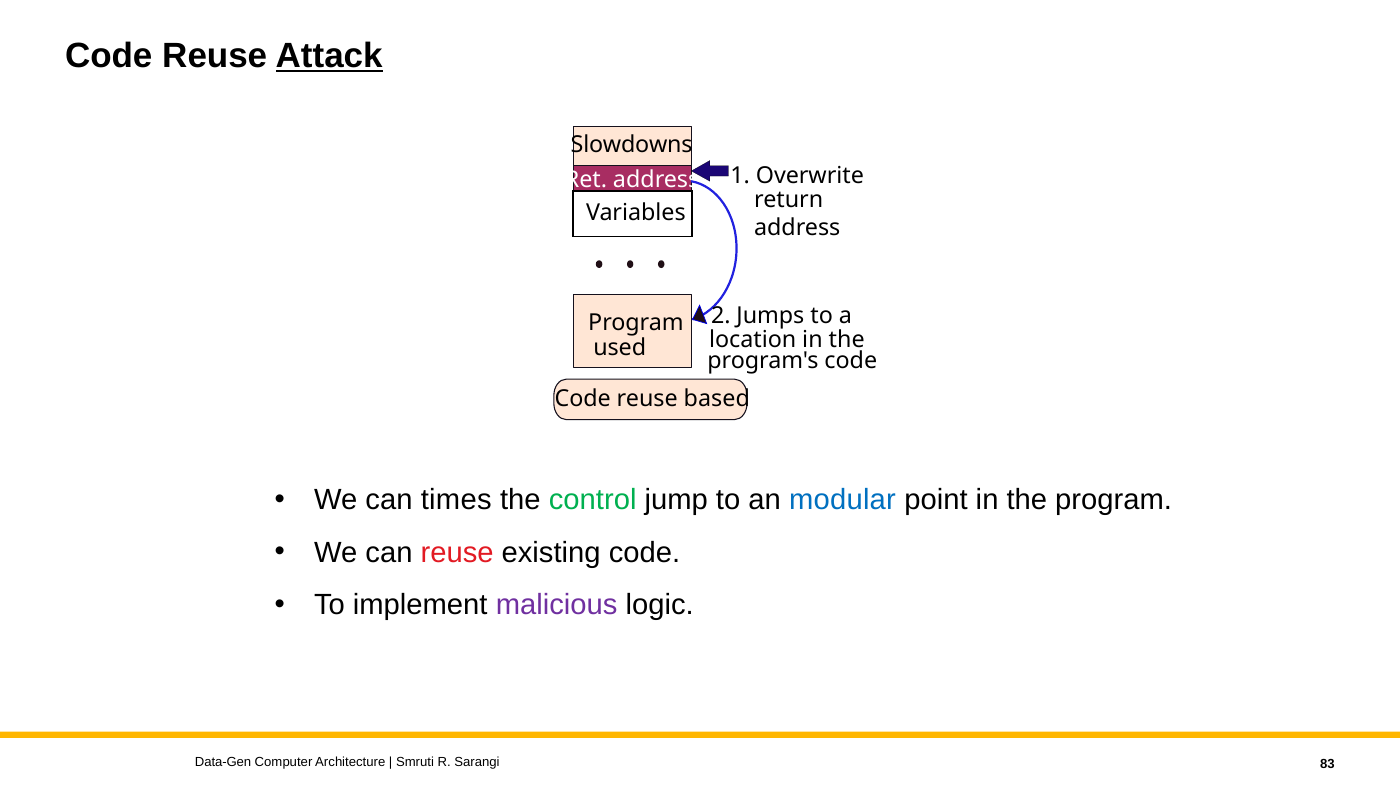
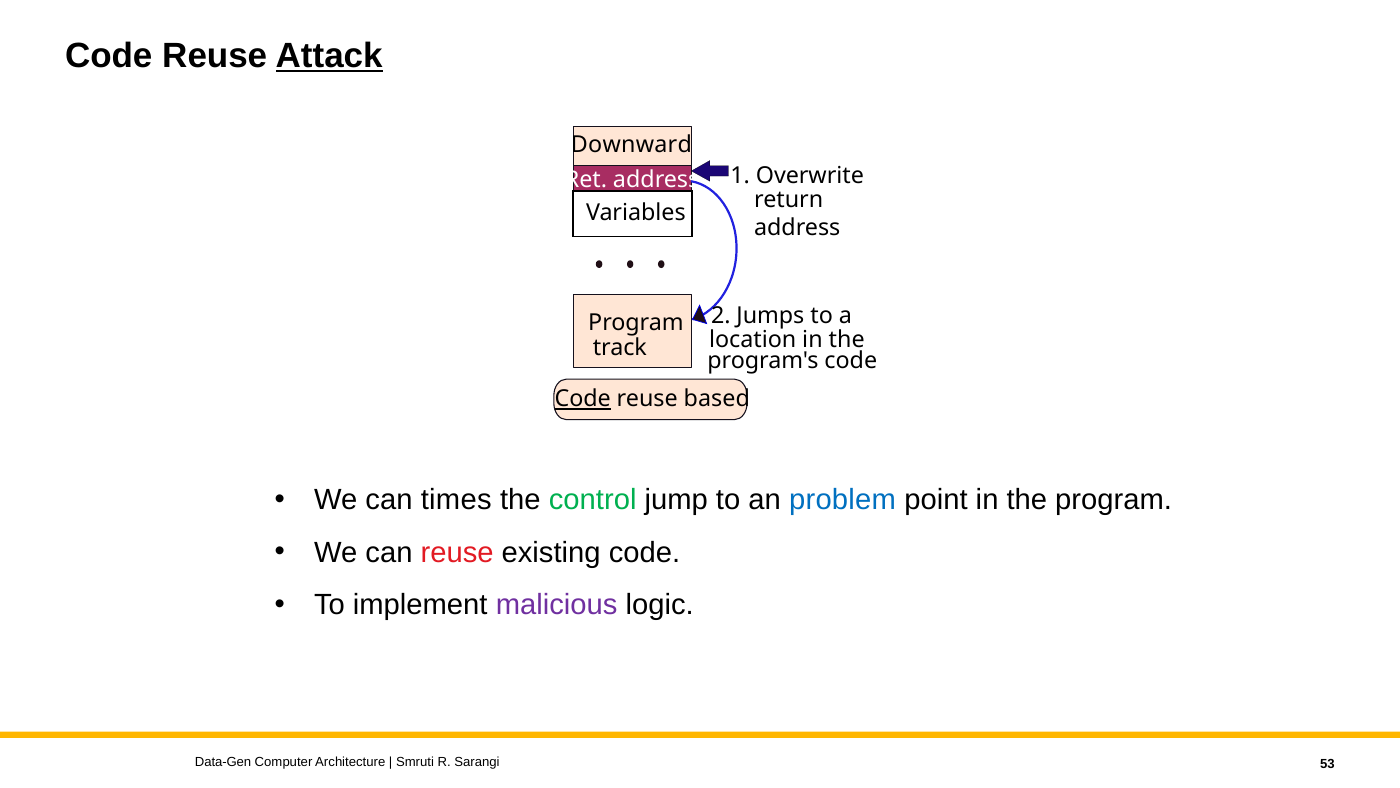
Slowdowns: Slowdowns -> Downward (631, 145)
used: used -> track (620, 347)
Code underline: none -> present (583, 399)
modular: modular -> problem (843, 500)
83: 83 -> 53 (1327, 764)
